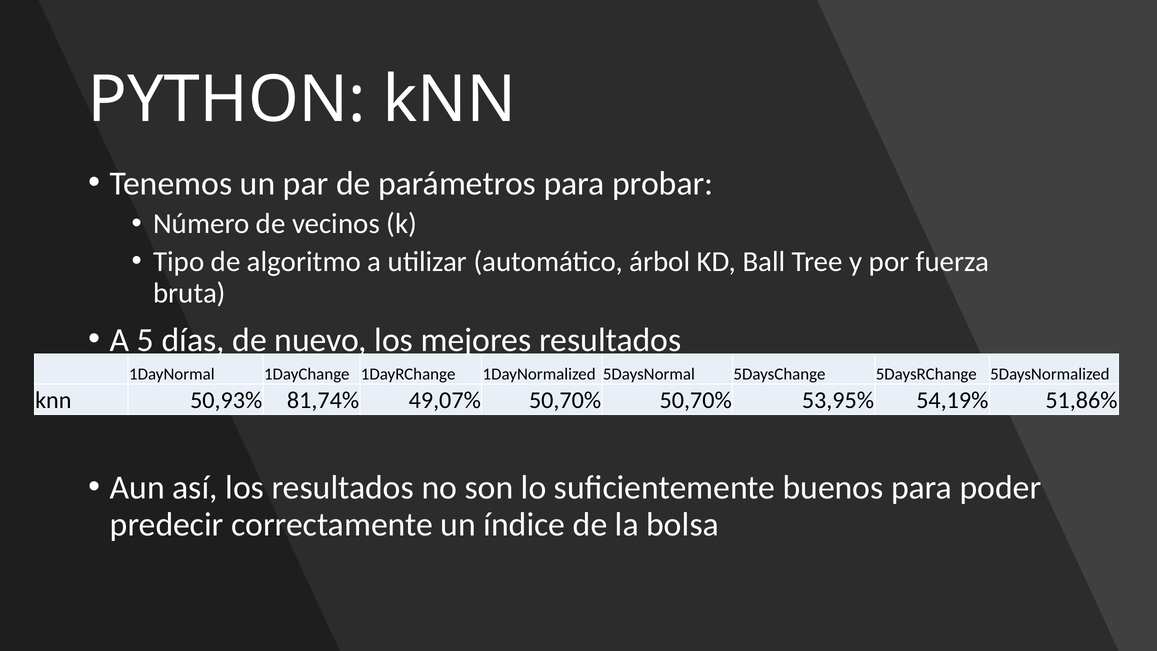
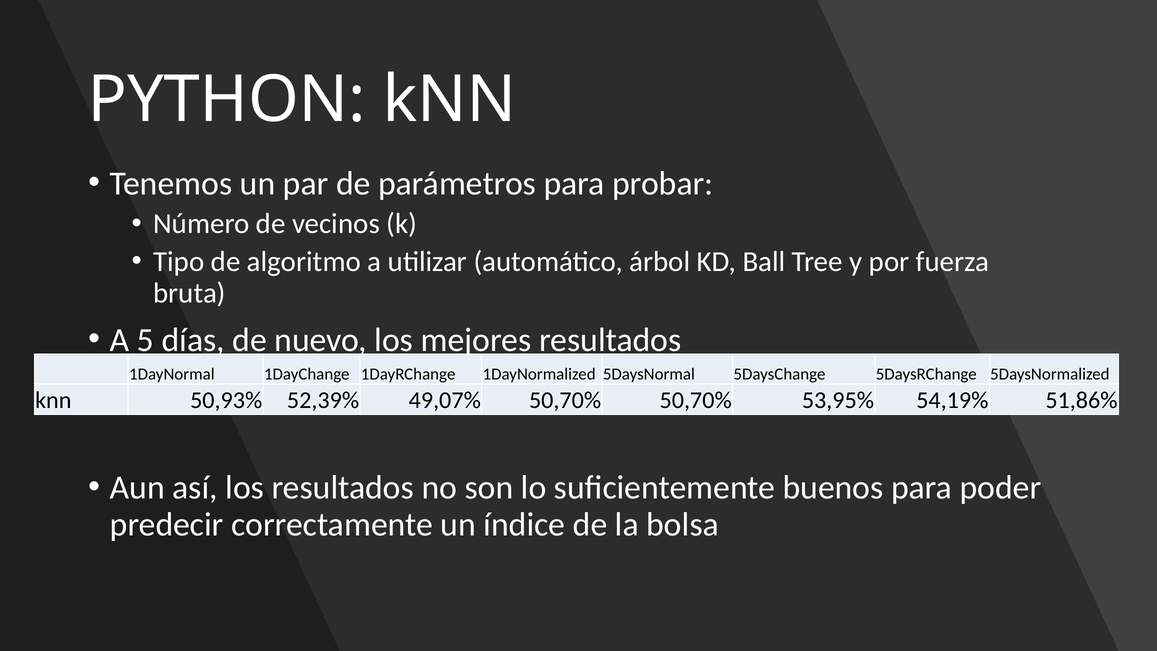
81,74%: 81,74% -> 52,39% (323, 400)
